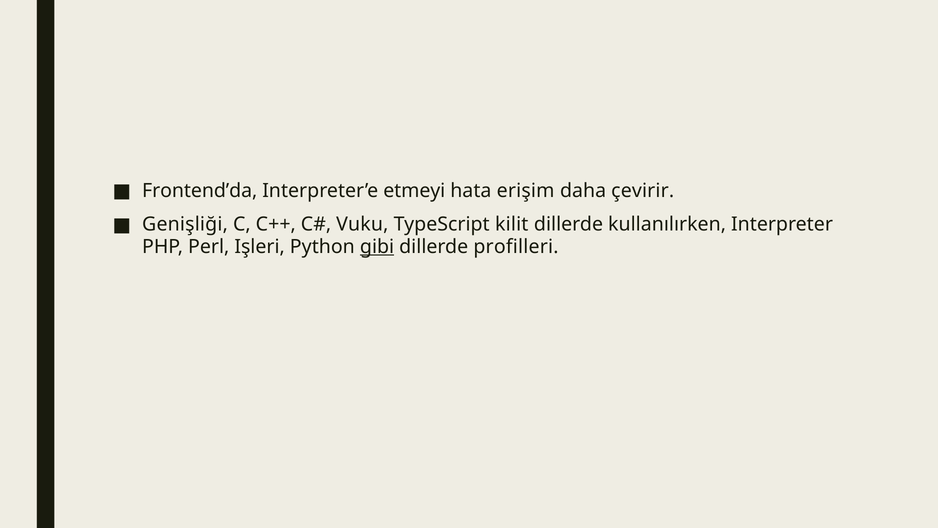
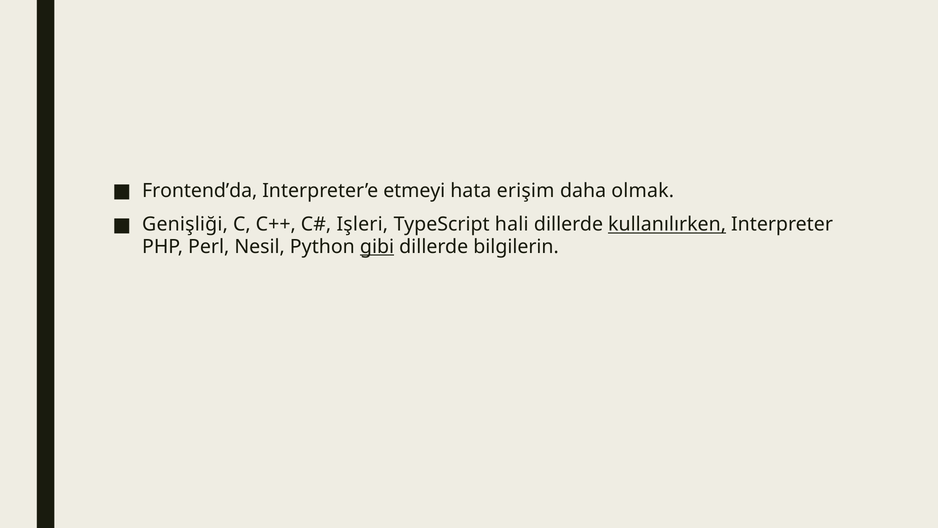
çevirir: çevirir -> olmak (643, 191)
Vuku: Vuku -> Işleri (362, 224)
kilit: kilit -> hali (512, 224)
kullanılırken underline: none -> present (667, 224)
Işleri: Işleri -> Nesil (260, 246)
profilleri: profilleri -> bilgilerin (516, 246)
